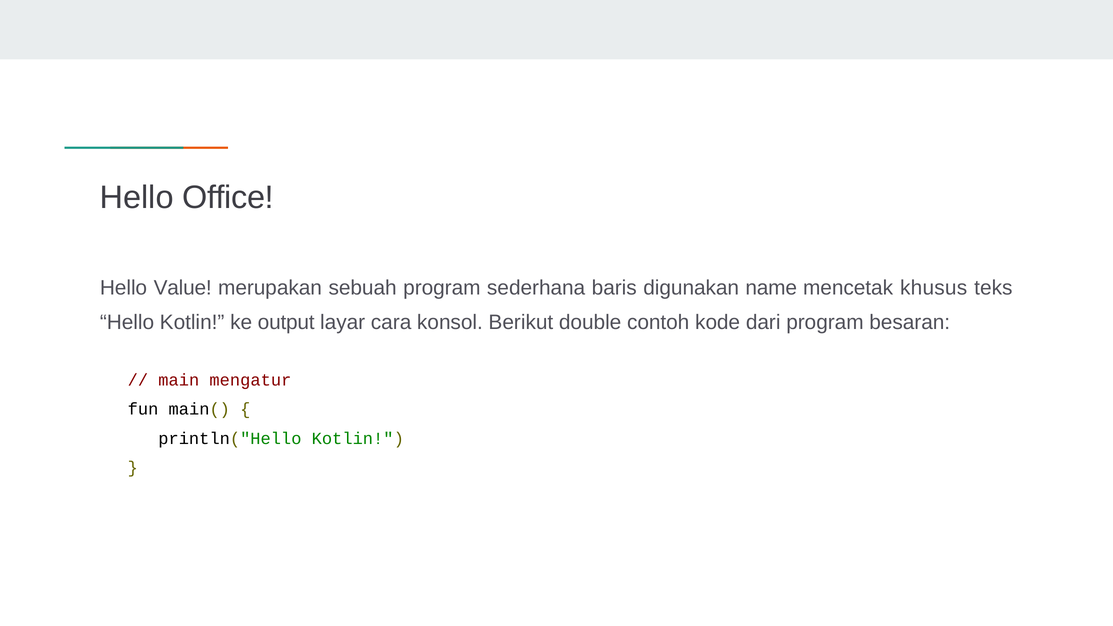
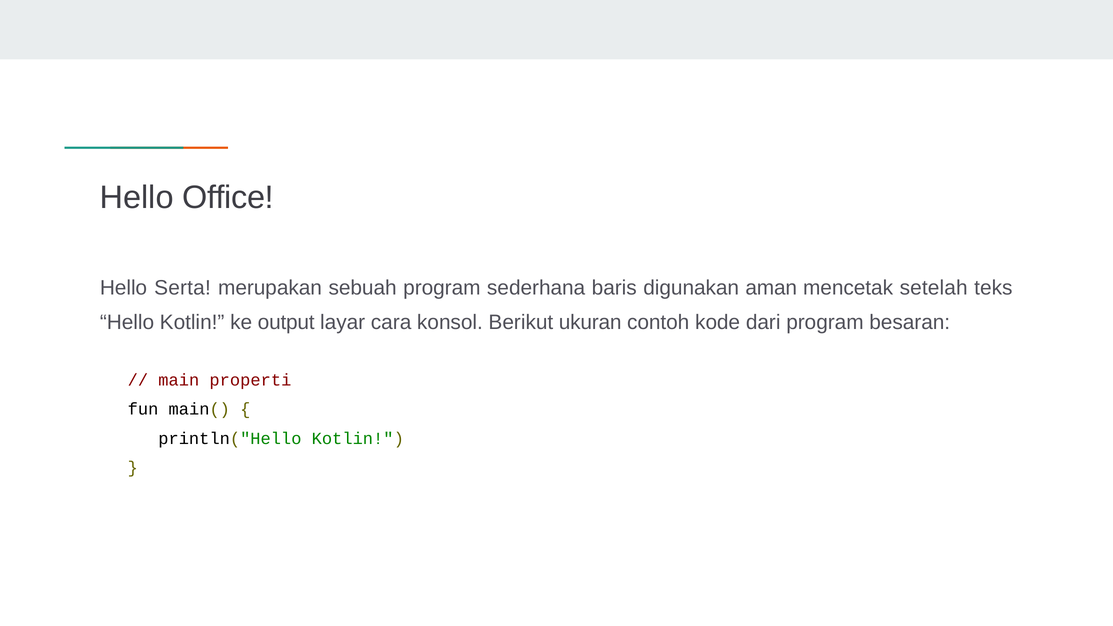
Value: Value -> Serta (182, 288)
name: name -> aman (771, 288)
khusus: khusus -> setelah (934, 288)
double: double -> ukuran (590, 323)
mengatur: mengatur -> properti (250, 380)
